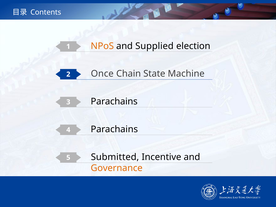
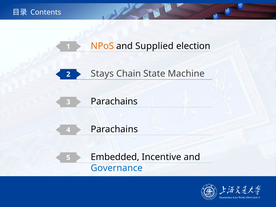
Once: Once -> Stays (102, 74)
Submitted: Submitted -> Embedded (115, 157)
Governance colour: orange -> blue (117, 168)
